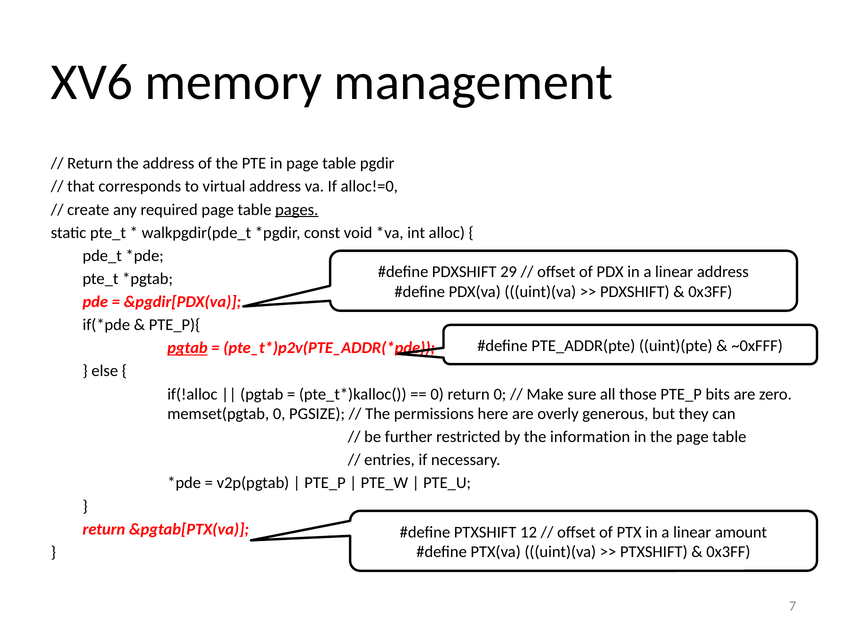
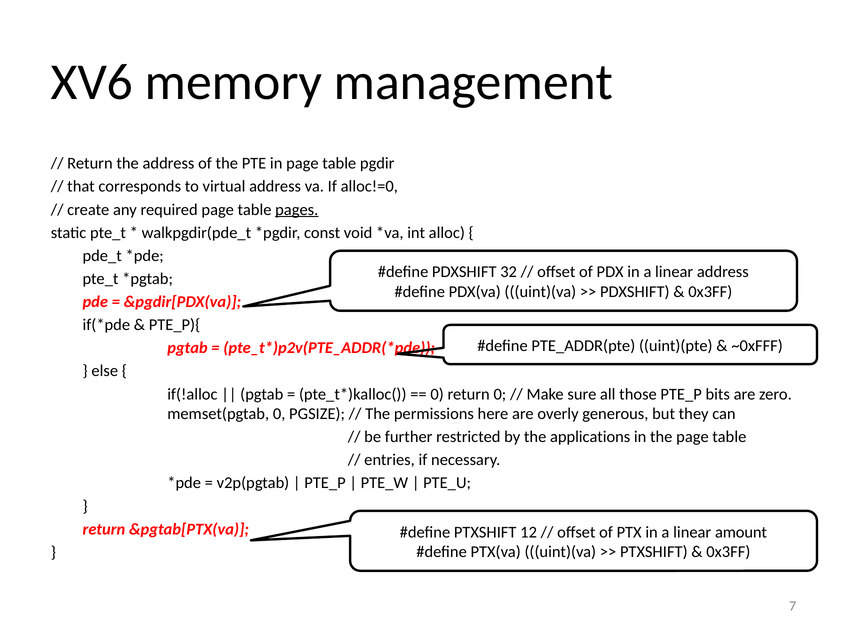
29: 29 -> 32 (509, 272)
pgtab underline: present -> none (187, 348)
information: information -> applications (590, 437)
